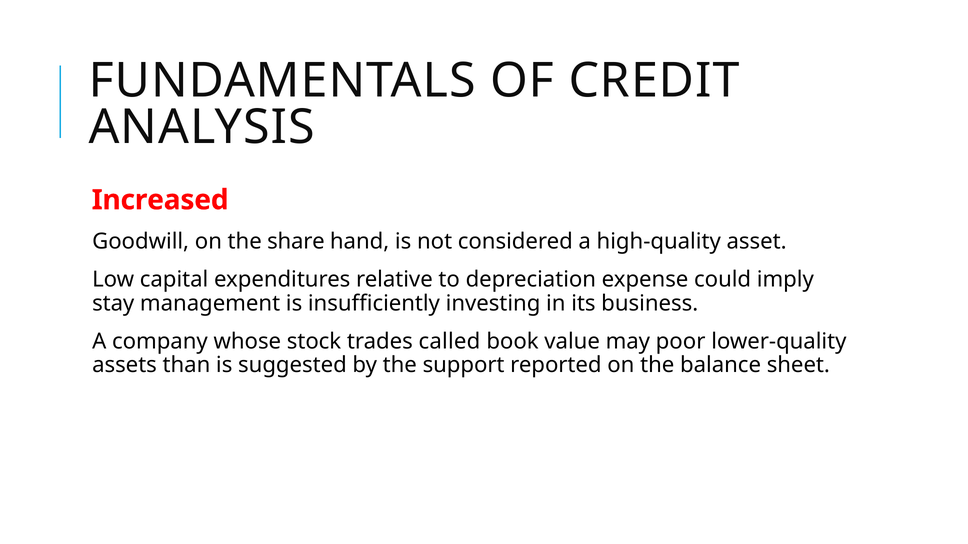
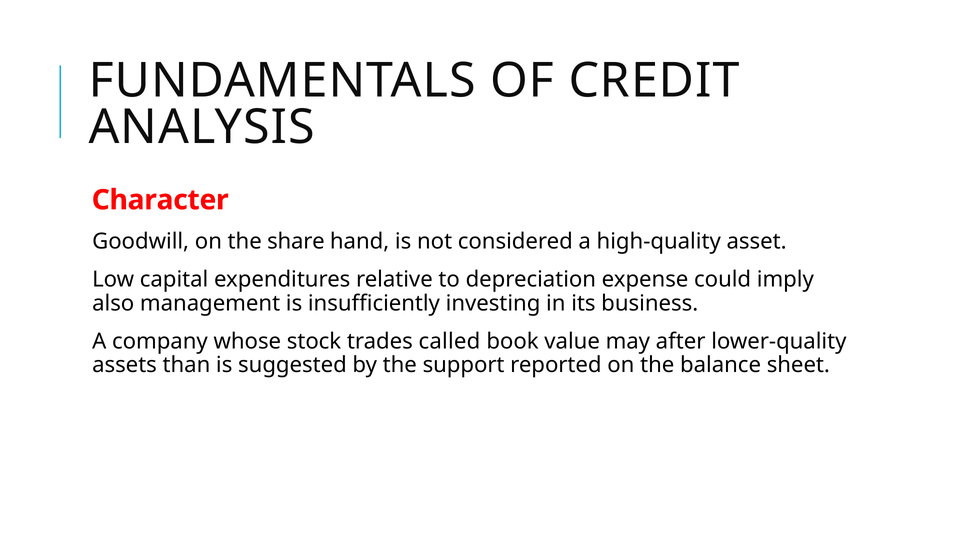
Increased: Increased -> Character (160, 200)
stay: stay -> also (113, 303)
poor: poor -> after (681, 342)
